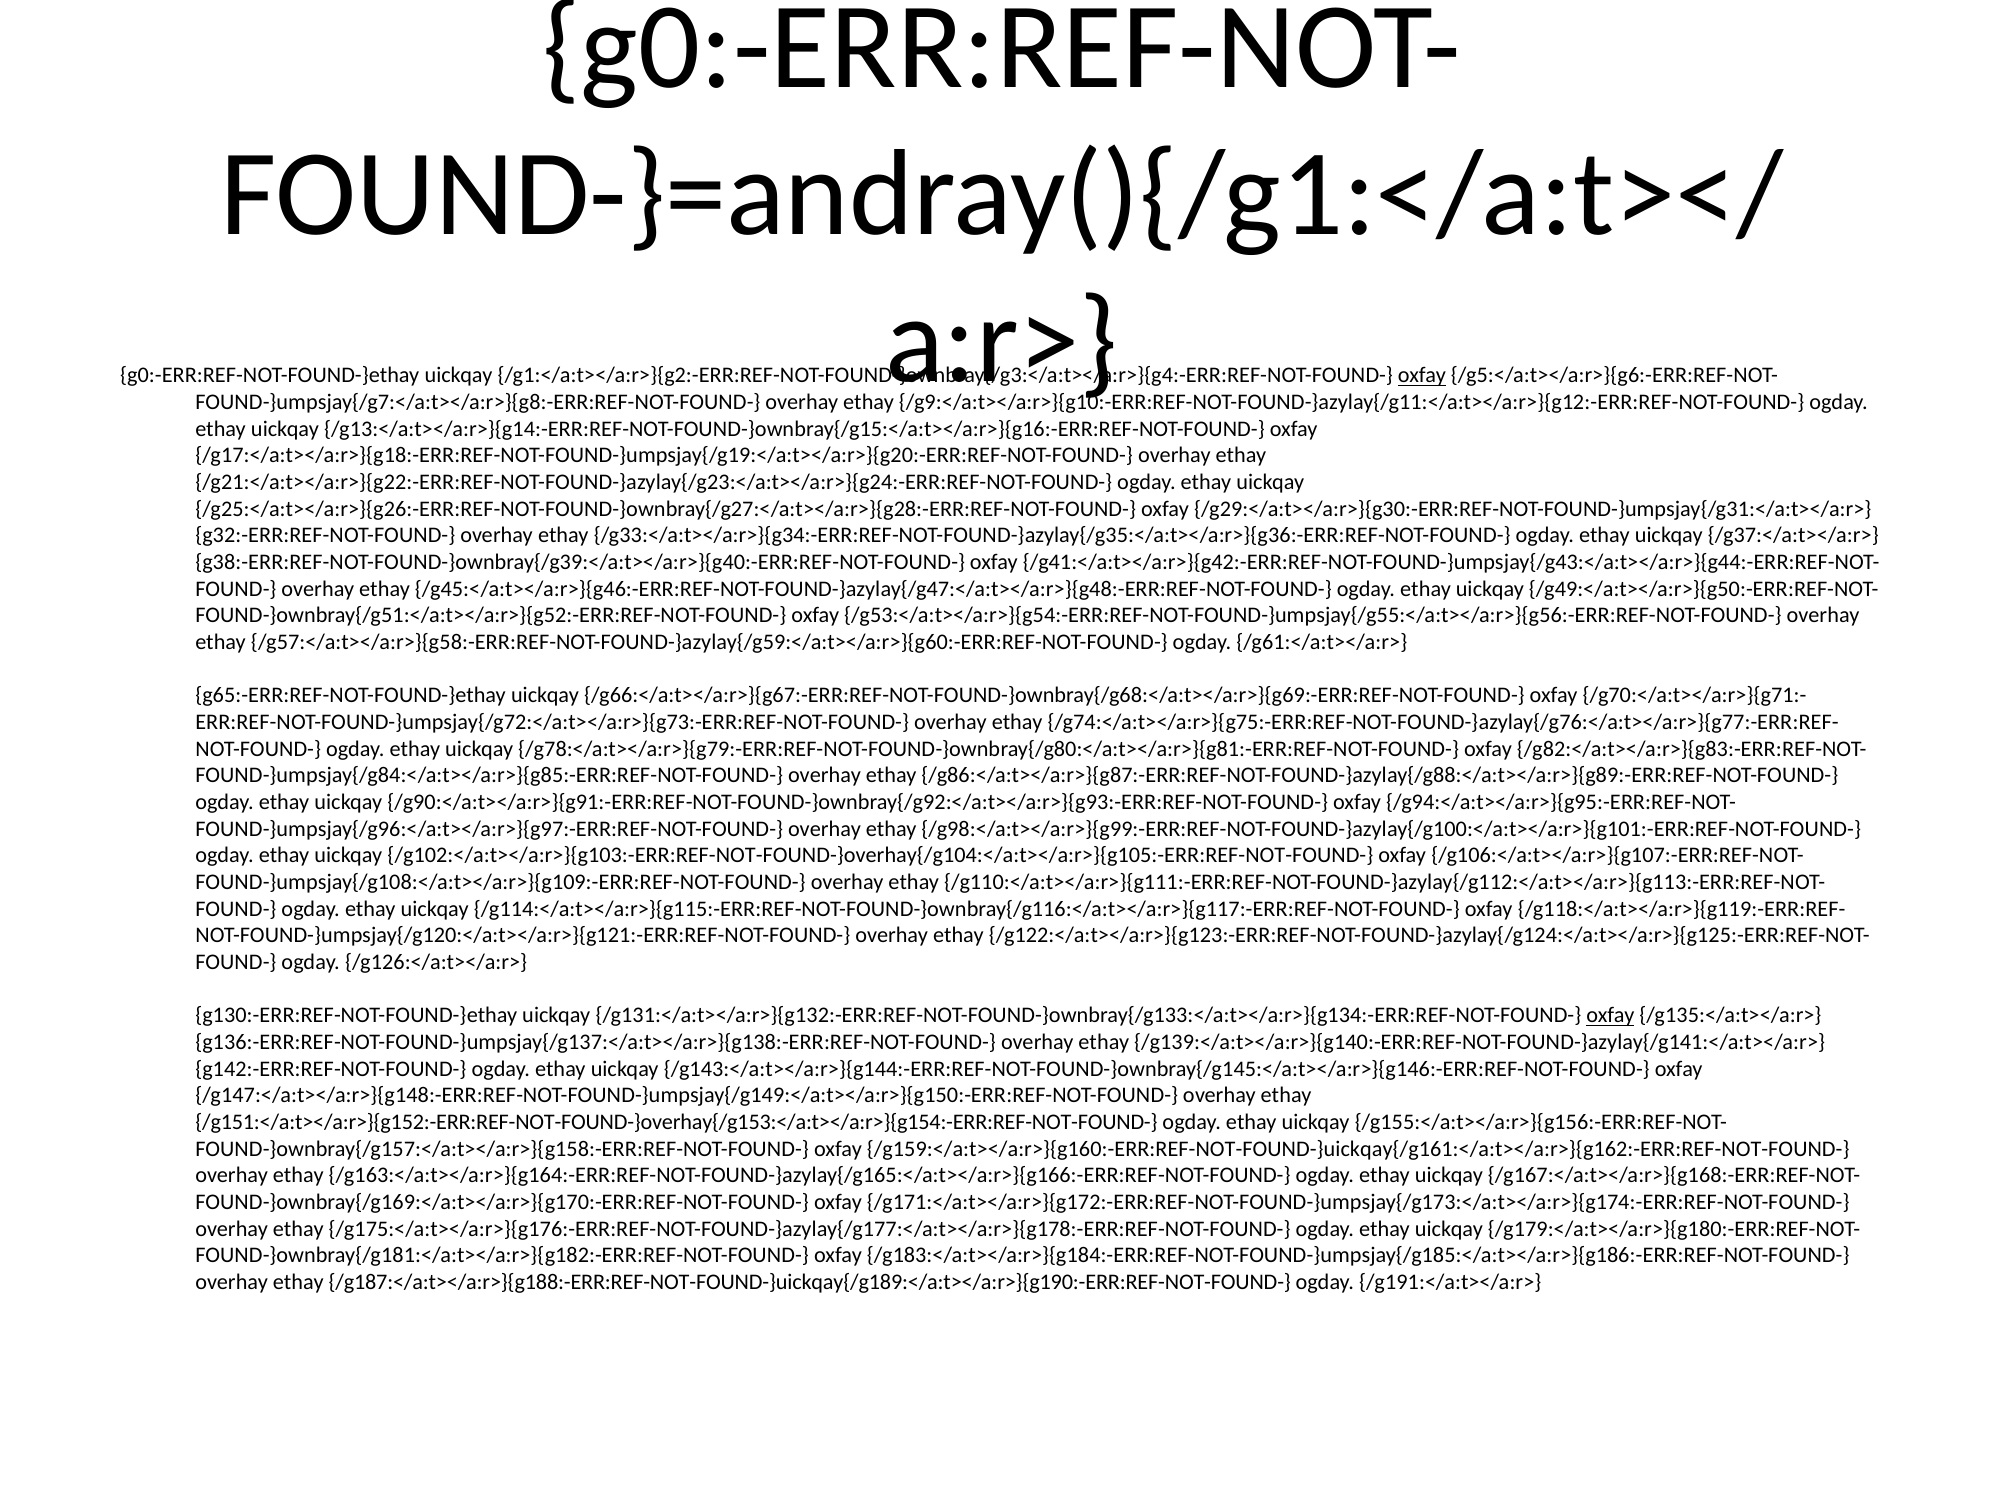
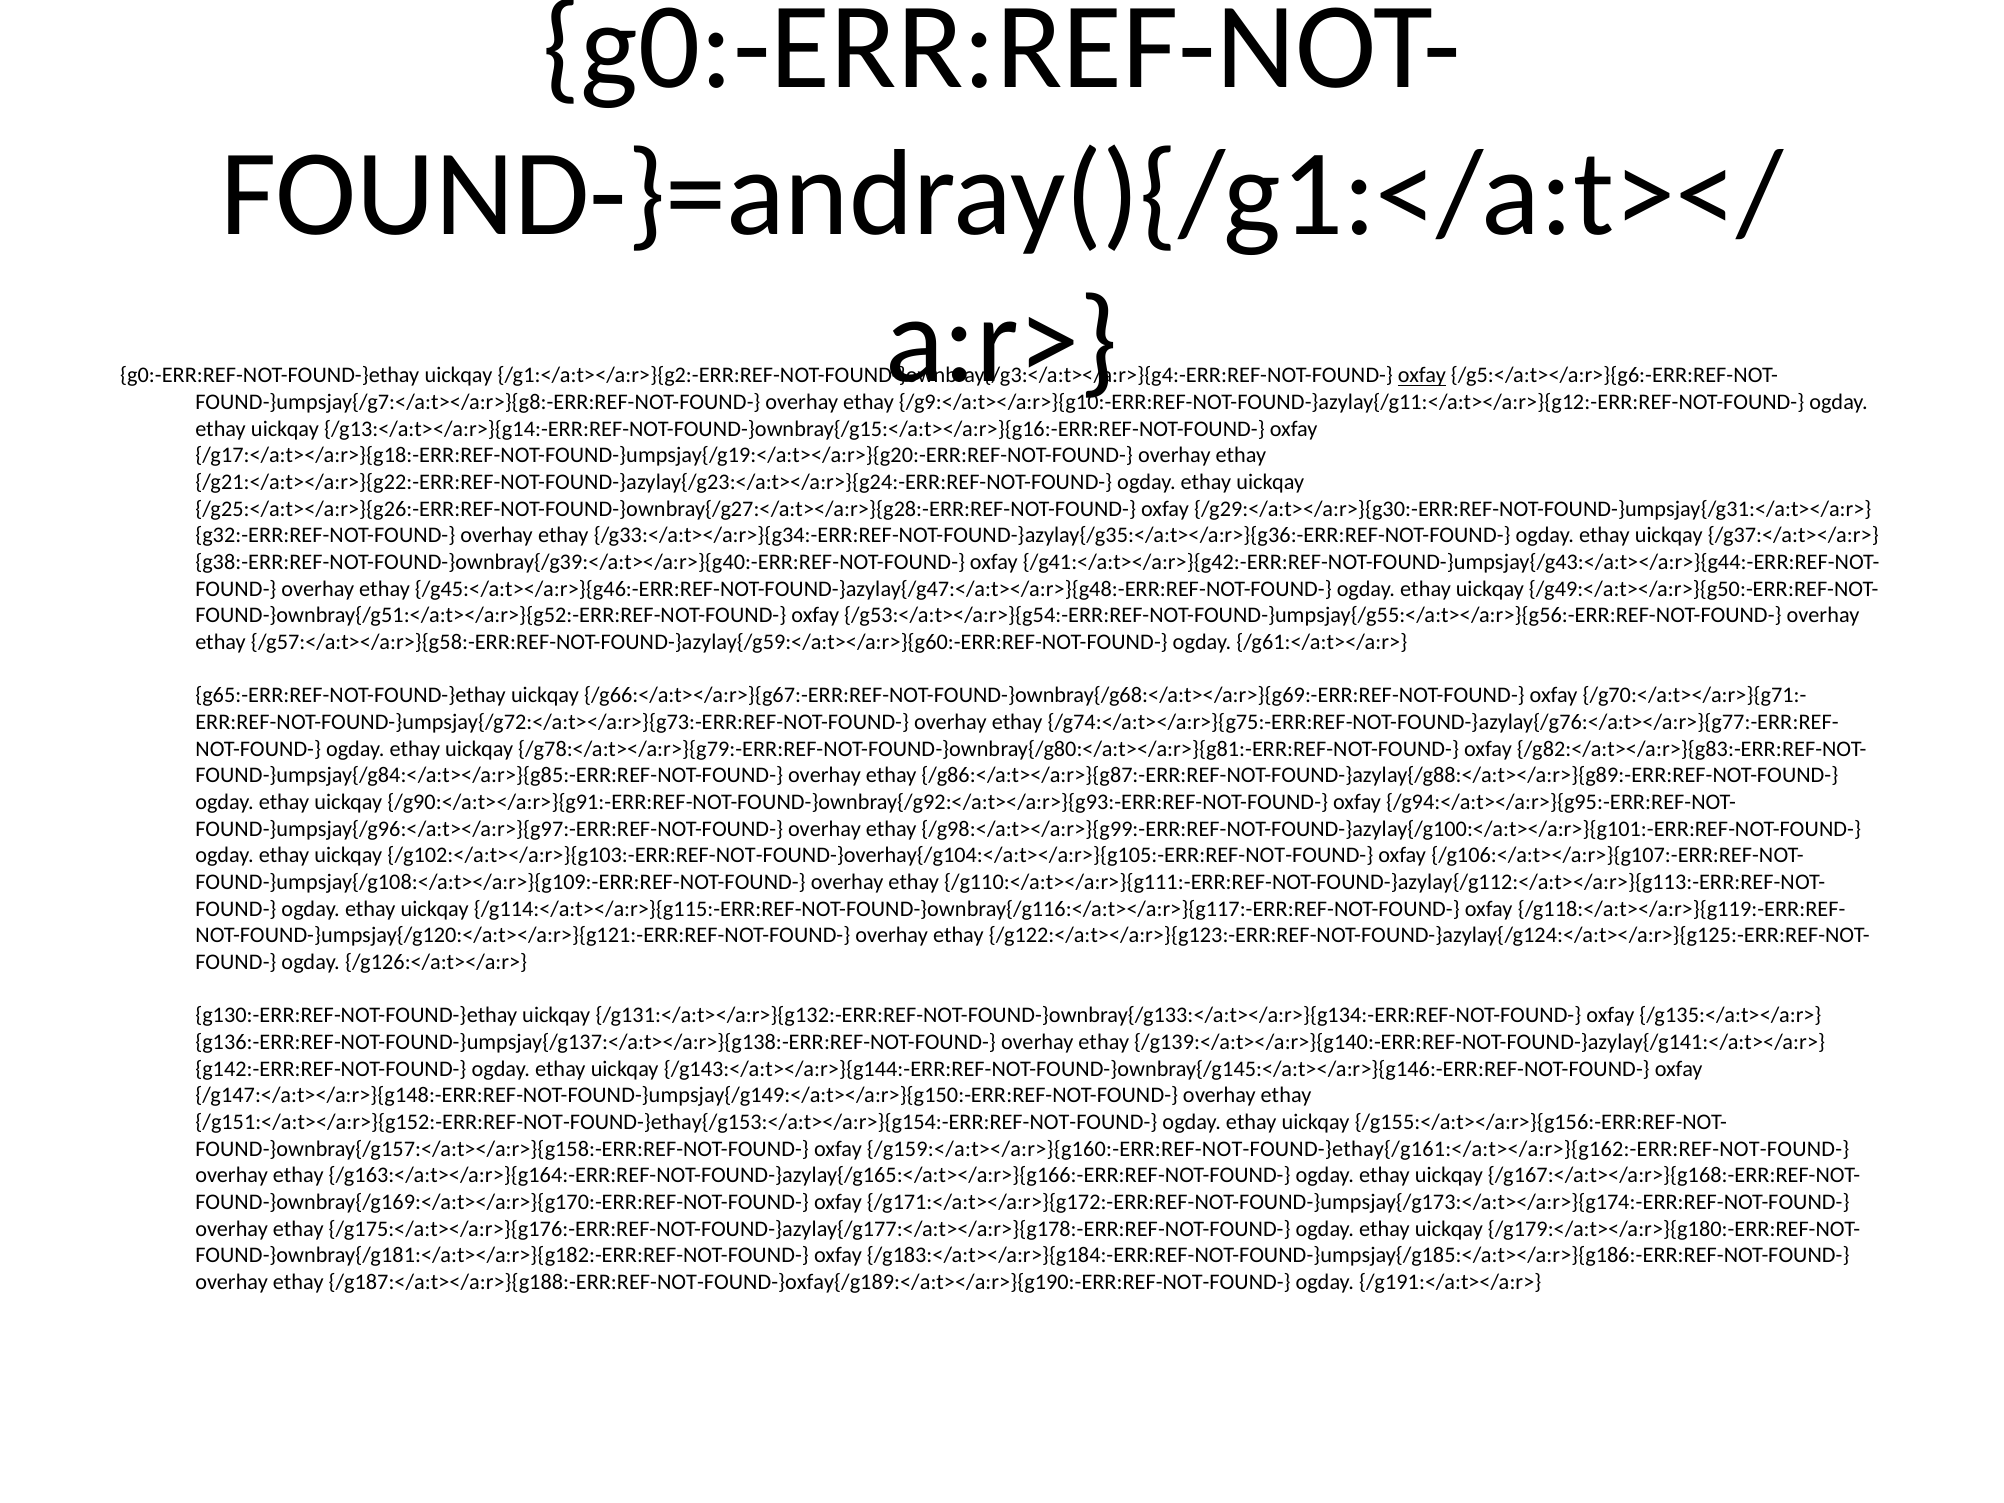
oxfay underline: present -> none (1610, 1016)
/g151:</a:t></a:r>}{g152:-ERR:REF-NOT-FOUND-}overhay{/g153:</a:t></a:r>}{g154:-ERR:REF-NOT-FOUND-: /g151:</a:t></a:r>}{g152:-ERR:REF-NOT-FOUND-}overhay{/g153:</a:t></a:r>}{g154:-ERR:REF-NOT-FOUND- -> /g151:</a:t></a:r>}{g152:-ERR:REF-NOT-FOUND-}ethay{/g153:</a:t></a:r>}{g154:-ERR:REF-NOT-FOUND- (676, 1122)
/g159:</a:t></a:r>}{g160:-ERR:REF-NOT-FOUND-}uickqay{/g161:</a:t></a:r>}{g162:-ERR:REF-NOT-FOUND-: /g159:</a:t></a:r>}{g160:-ERR:REF-NOT-FOUND-}uickqay{/g161:</a:t></a:r>}{g162:-ERR:REF-NOT-FOUND- -> /g159:</a:t></a:r>}{g160:-ERR:REF-NOT-FOUND-}ethay{/g161:</a:t></a:r>}{g162:-ERR:REF-NOT-FOUND- (1358, 1149)
/g187:</a:t></a:r>}{g188:-ERR:REF-NOT-FOUND-}uickqay{/g189:</a:t></a:r>}{g190:-ERR:REF-NOT-FOUND-: /g187:</a:t></a:r>}{g188:-ERR:REF-NOT-FOUND-}uickqay{/g189:</a:t></a:r>}{g190:-ERR:REF-NOT-FOUND- -> /g187:</a:t></a:r>}{g188:-ERR:REF-NOT-FOUND-}oxfay{/g189:</a:t></a:r>}{g190:-ERR:REF-NOT-FOUND- (810, 1282)
